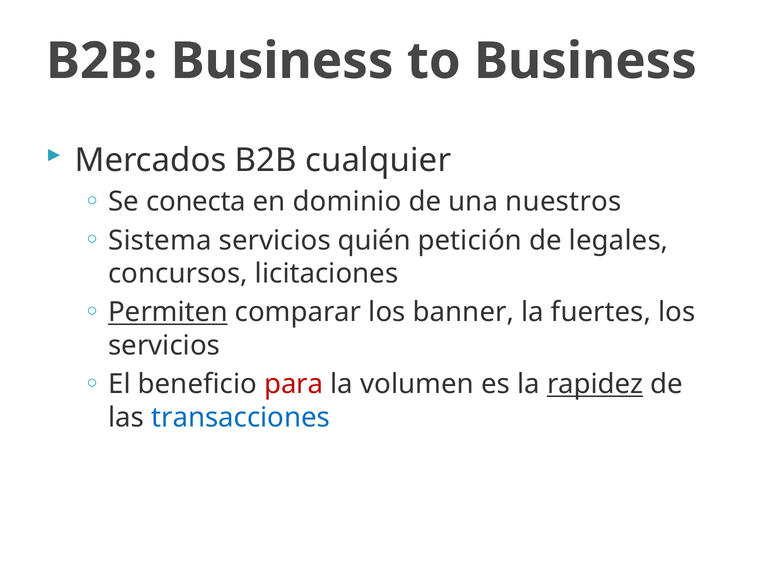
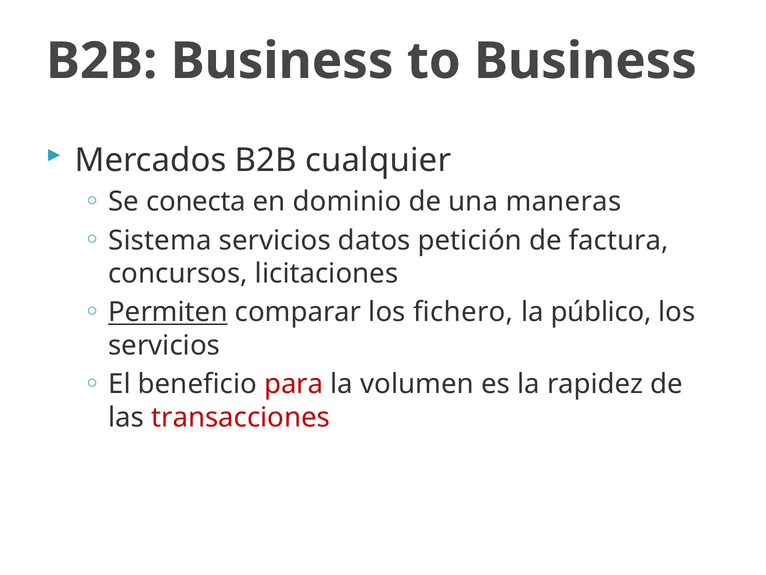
nuestros: nuestros -> maneras (563, 202)
quién: quién -> datos (374, 240)
legales: legales -> factura (619, 240)
banner: banner -> fichero (463, 312)
fuertes: fuertes -> público (601, 312)
rapidez underline: present -> none (595, 384)
transacciones colour: blue -> red (241, 417)
